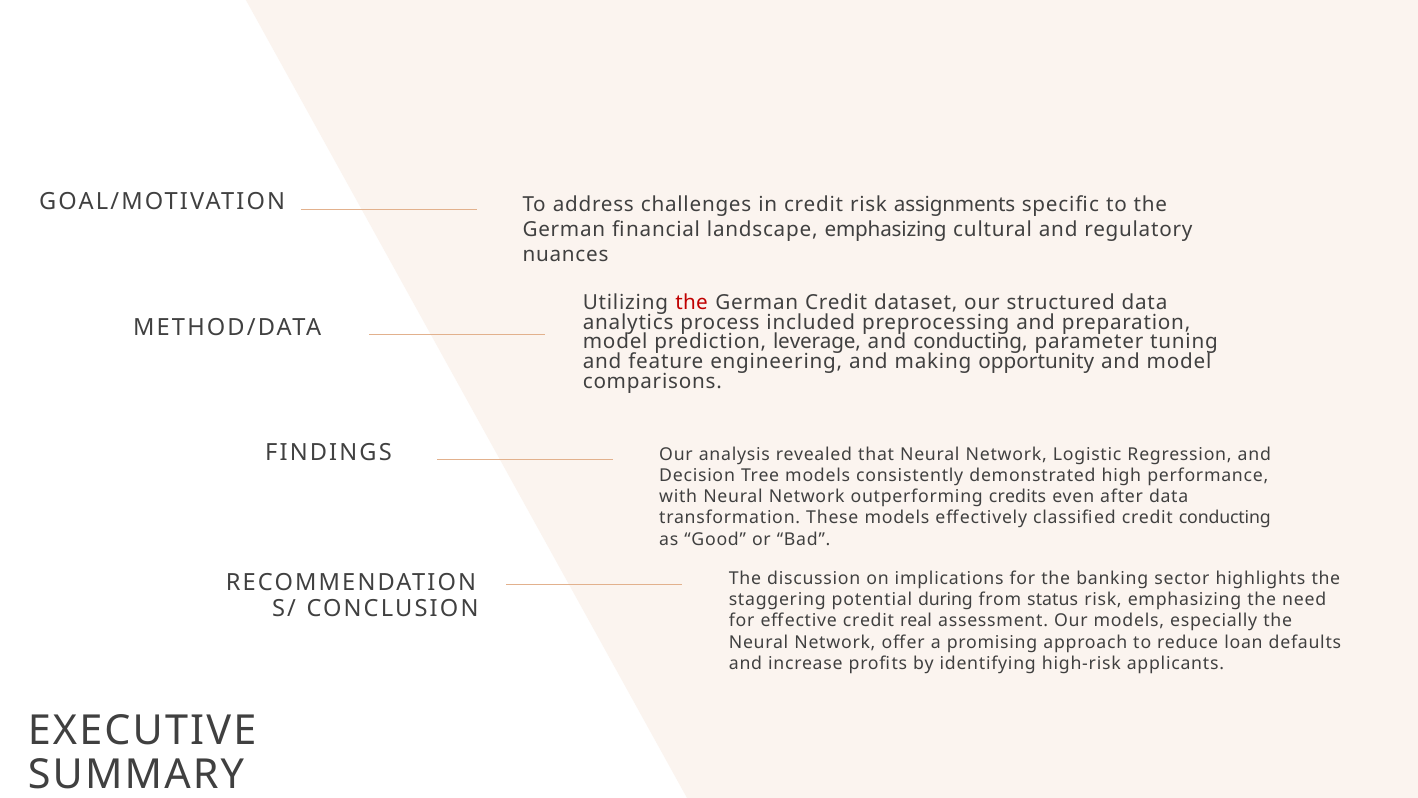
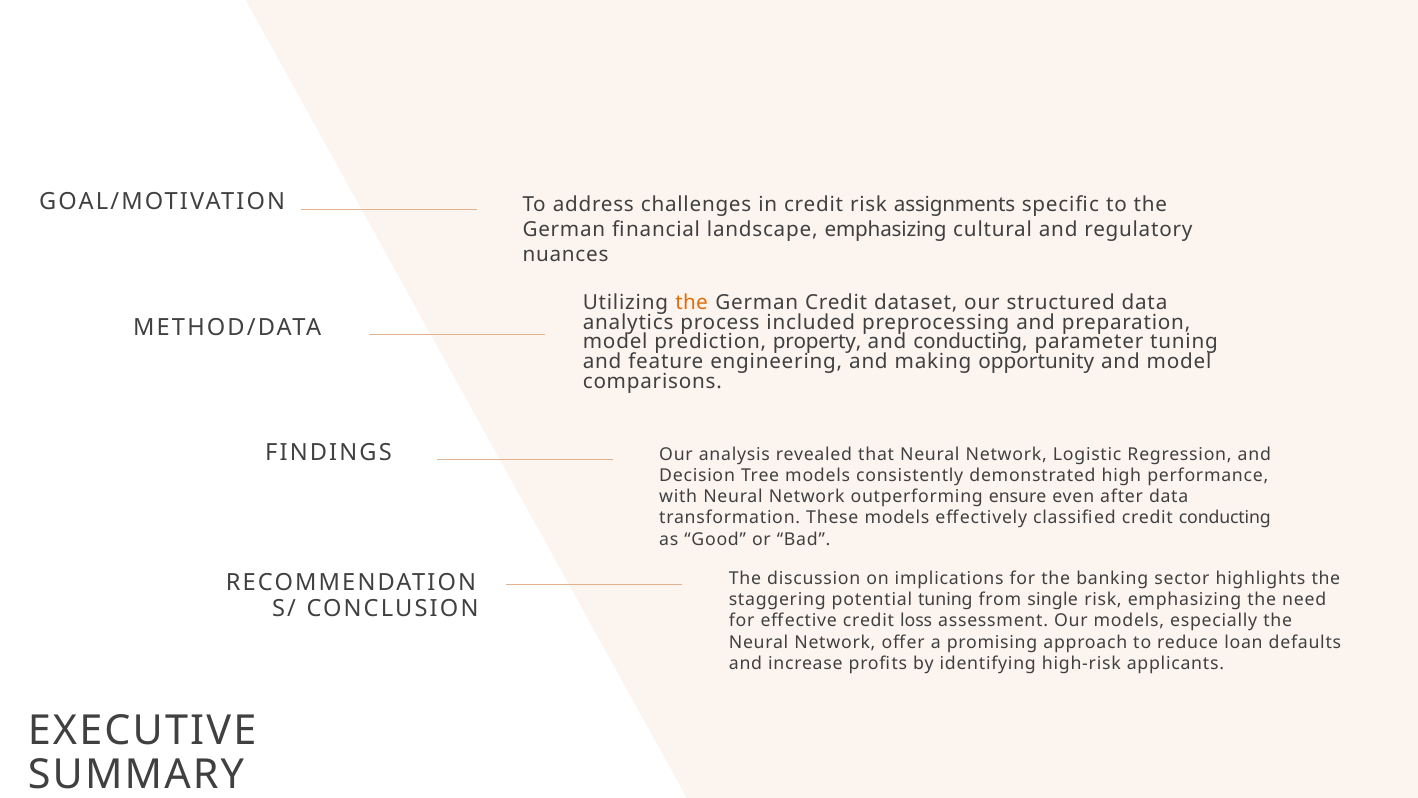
the colour: red -> orange (692, 302)
leverage: leverage -> property (817, 342)
credits: credits -> ensure (1018, 497)
potential during: during -> tuning (945, 600)
status: status -> single (1053, 600)
real: real -> loss (916, 621)
